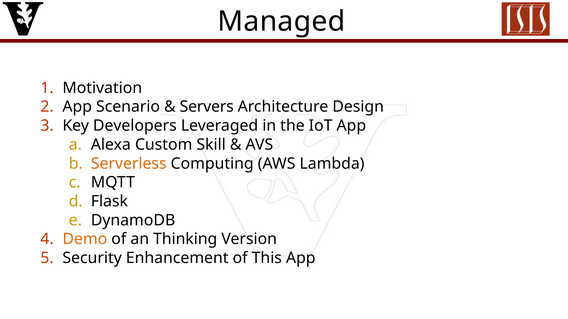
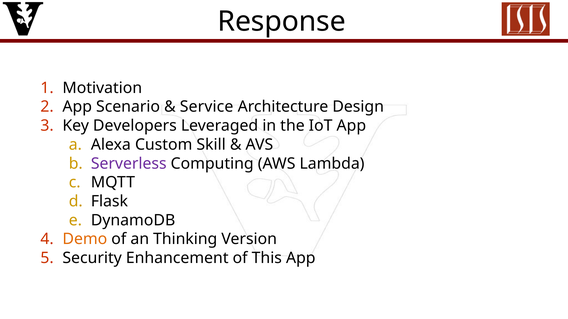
Managed: Managed -> Response (282, 21)
Servers: Servers -> Service (207, 107)
Serverless colour: orange -> purple (129, 164)
